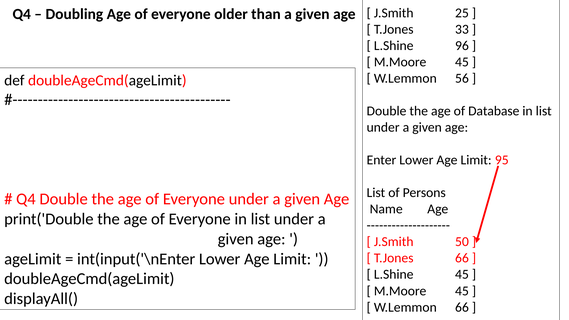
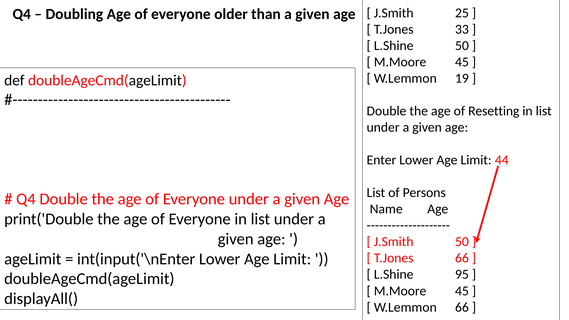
L.Shine 96: 96 -> 50 (462, 46)
56: 56 -> 19 (462, 78)
Database: Database -> Resetting (494, 111)
95: 95 -> 44 (502, 160)
L.Shine 45: 45 -> 95 (462, 275)
